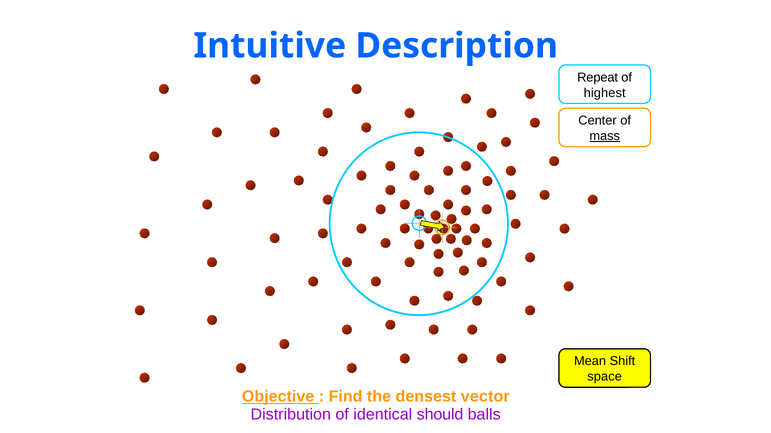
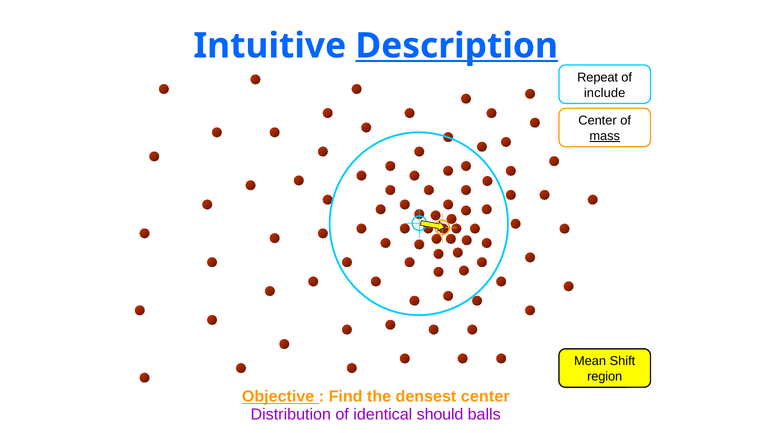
Description underline: none -> present (457, 46)
highest: highest -> include (605, 93)
space: space -> region (605, 377)
densest vector: vector -> center (485, 397)
